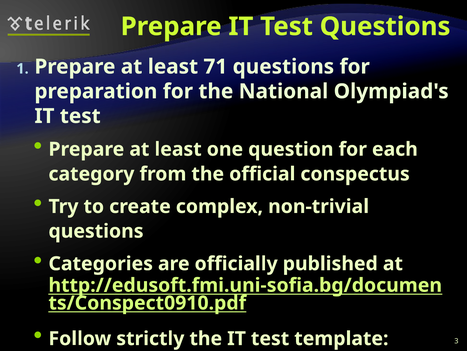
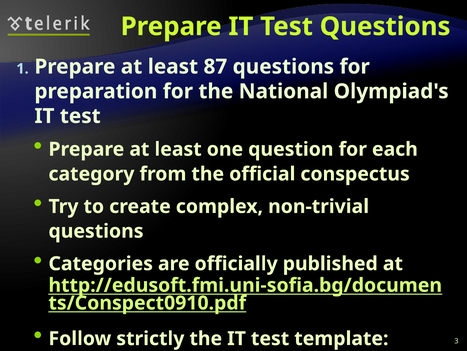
71: 71 -> 87 (215, 67)
